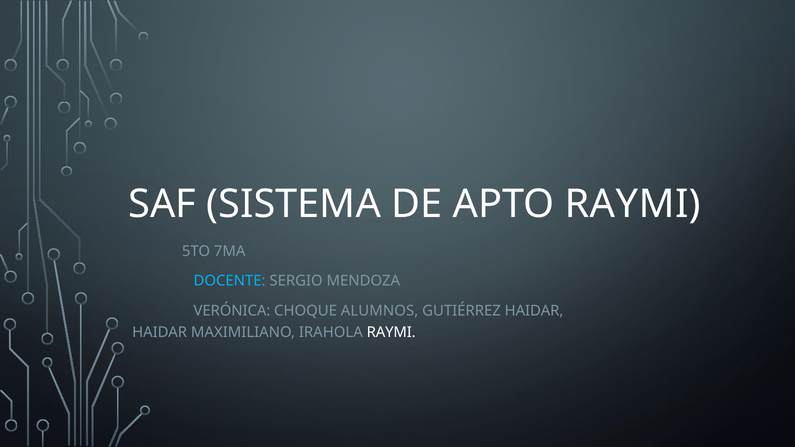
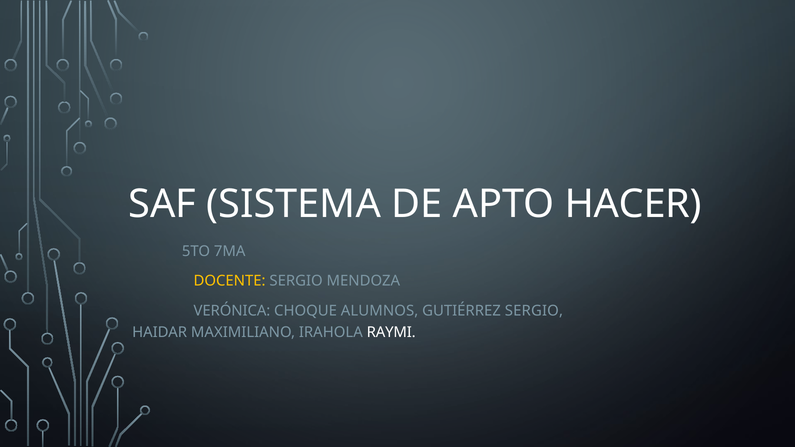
APTO RAYMI: RAYMI -> HACER (633, 204)
DOCENTE colour: light blue -> yellow (230, 281)
GUTIÉRREZ HAIDAR: HAIDAR -> SERGIO (534, 311)
